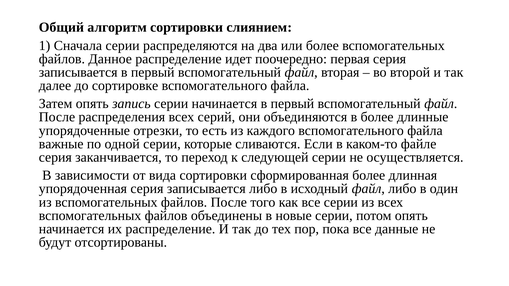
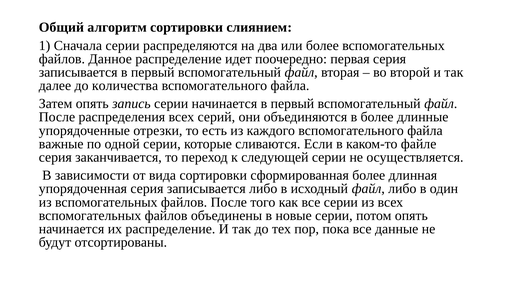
сортировке: сортировке -> количества (125, 86)
